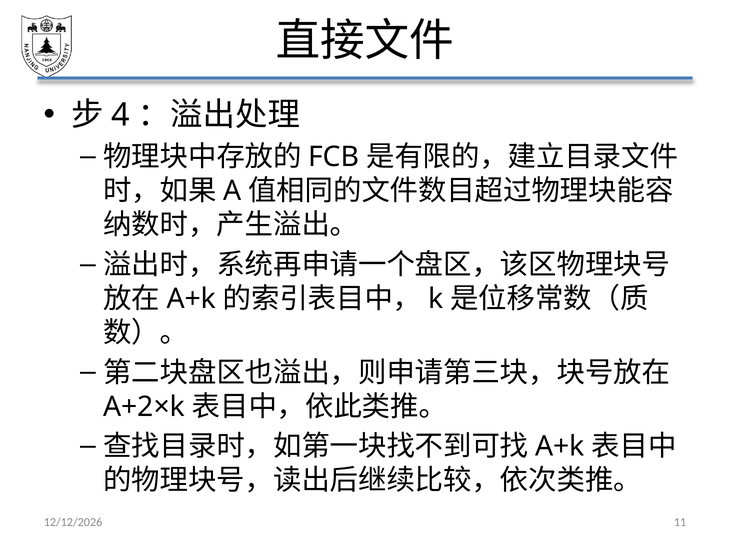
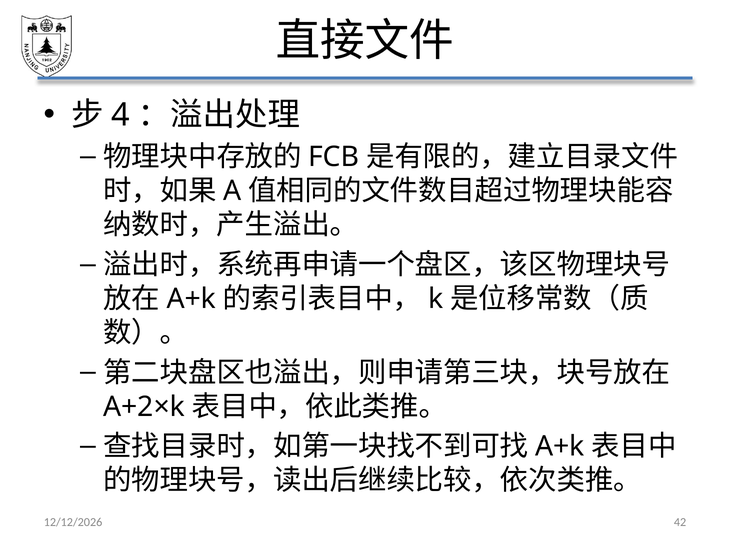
11: 11 -> 42 (680, 523)
